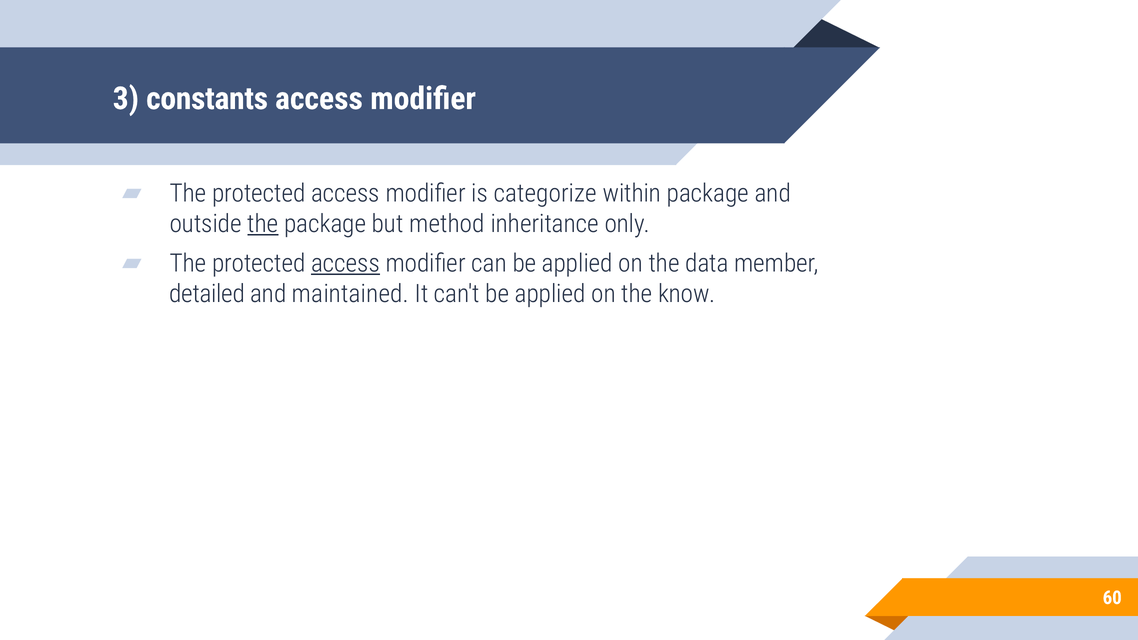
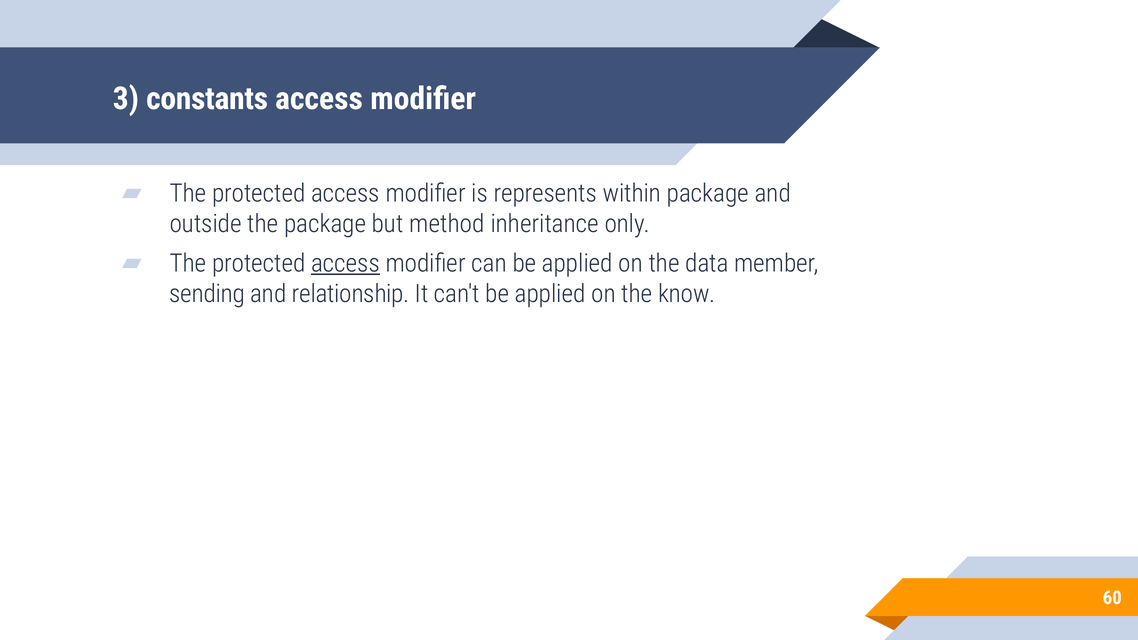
categorize: categorize -> represents (545, 194)
the underline: present -> none (263, 224)
detailed: detailed -> sending (207, 294)
maintained: maintained -> relationship (351, 294)
